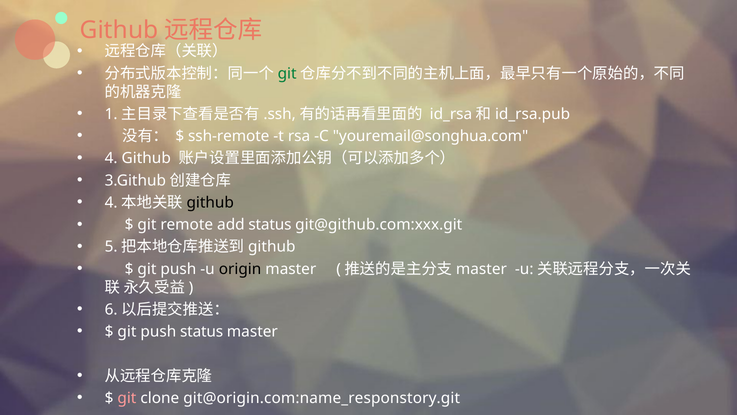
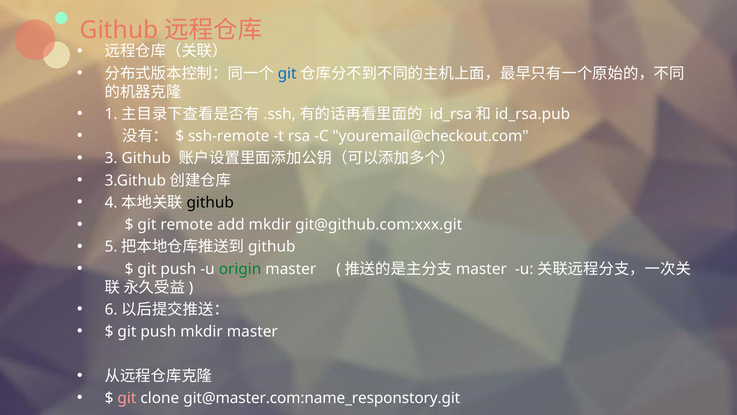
git colour: green -> blue (287, 73)
youremail@songhua.com: youremail@songhua.com -> youremail@checkout.com (431, 136)
4: 4 -> 3 (111, 158)
add status: status -> mkdir (270, 224)
origin colour: black -> green (240, 269)
push status: status -> mkdir (202, 331)
git@origin.com:name_responstory.git: git@origin.com:name_responstory.git -> git@master.com:name_responstory.git (322, 398)
